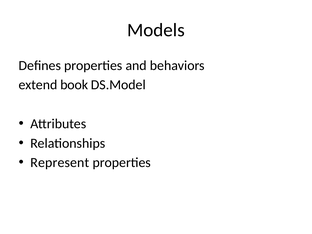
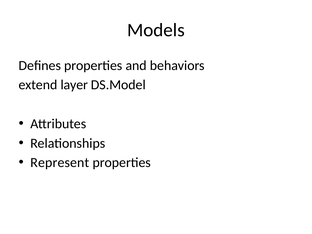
book: book -> layer (74, 85)
